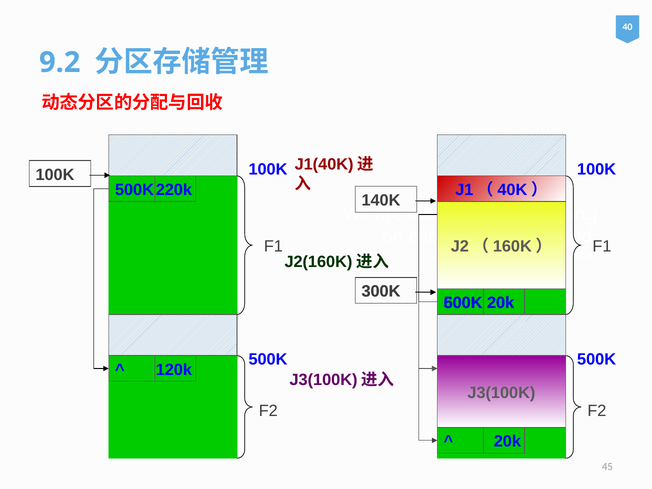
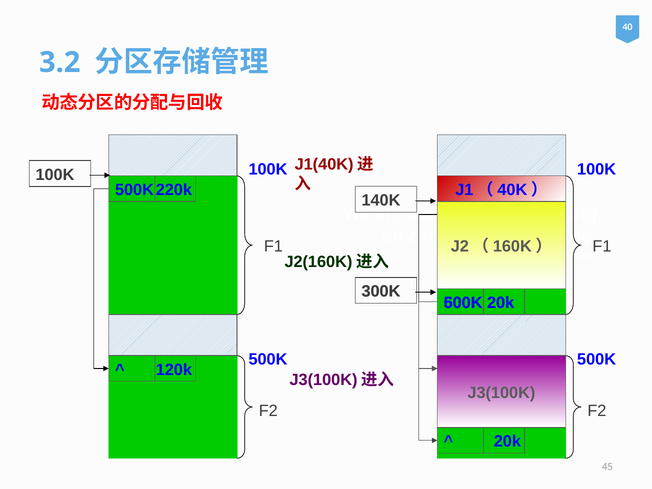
9.2: 9.2 -> 3.2 (60, 62)
